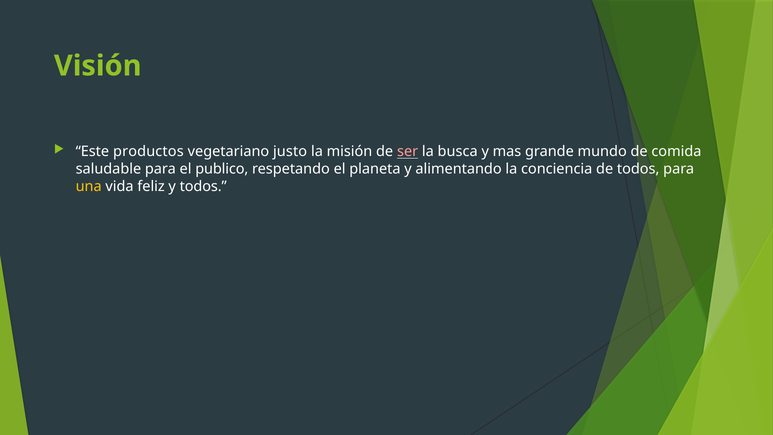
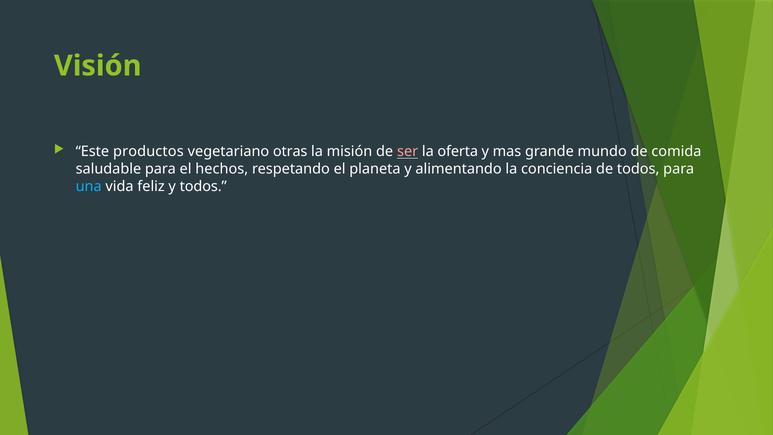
justo: justo -> otras (290, 152)
busca: busca -> oferta (458, 152)
publico: publico -> hechos (222, 169)
una colour: yellow -> light blue (89, 186)
